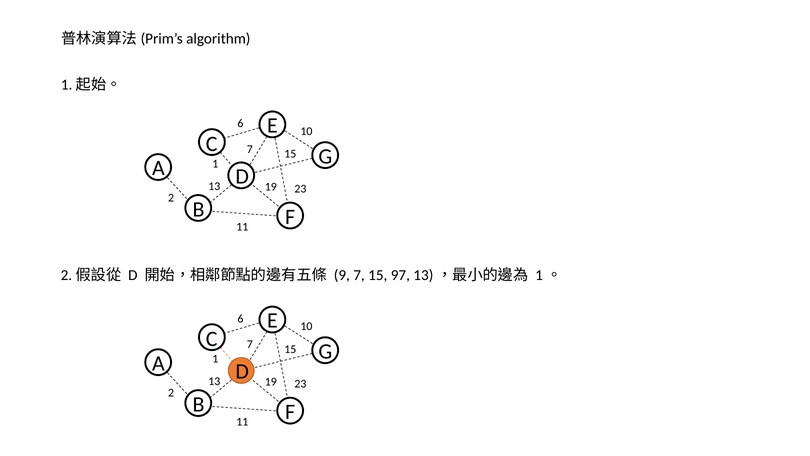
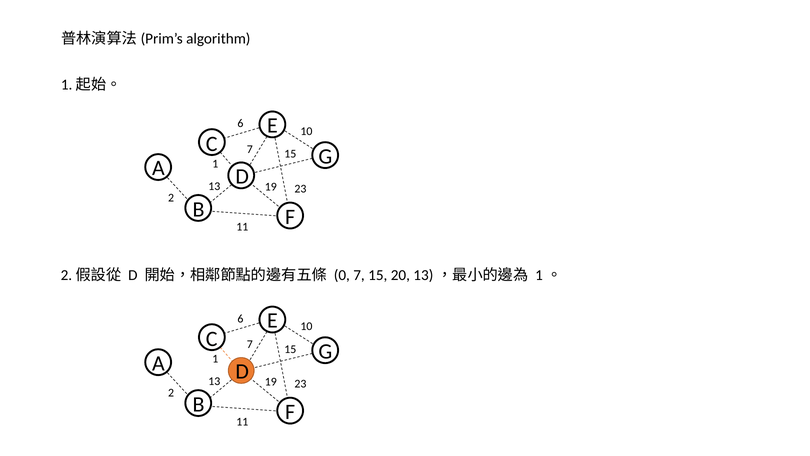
9: 9 -> 0 (342, 275)
97: 97 -> 20 (400, 275)
